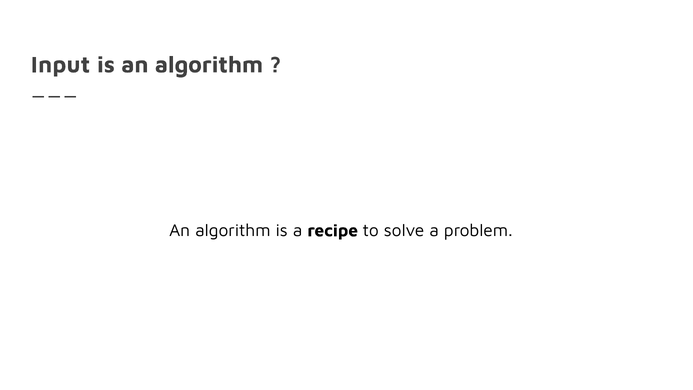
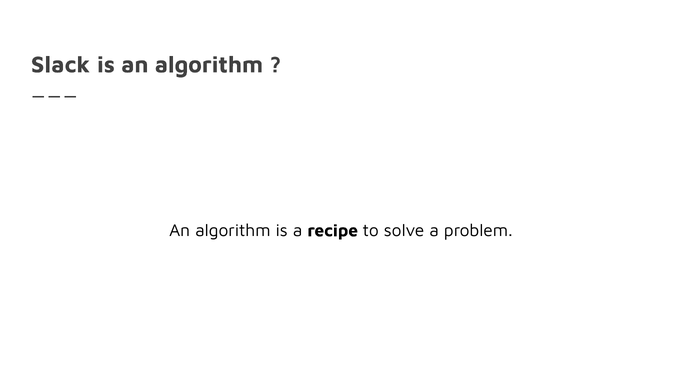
Input: Input -> Slack (61, 65)
